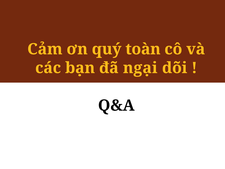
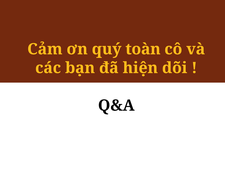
ngại: ngại -> hiện (140, 68)
